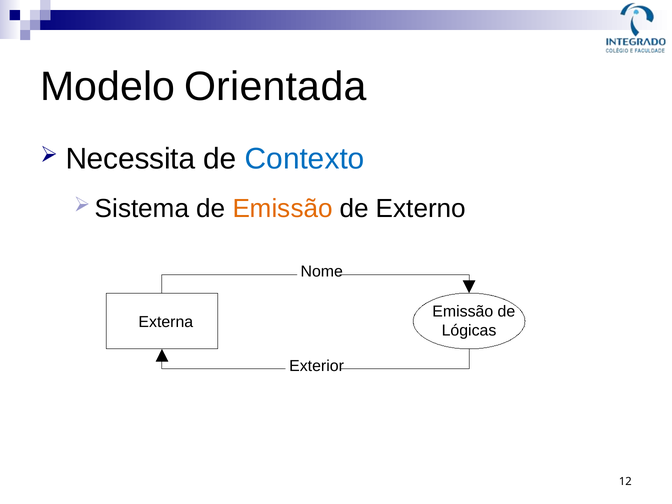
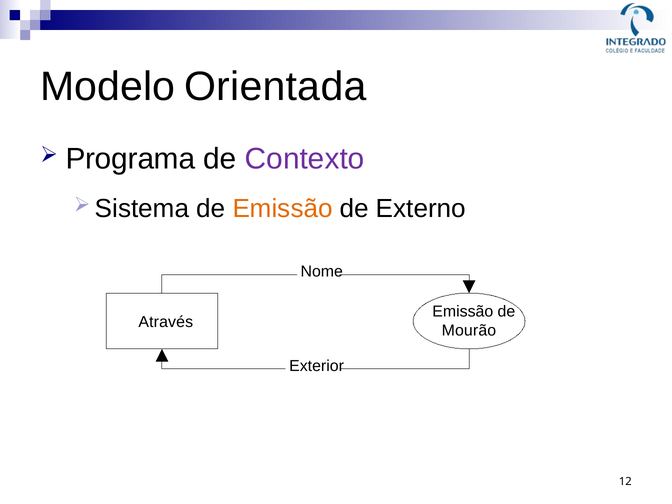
Necessita: Necessita -> Programa (130, 159)
Contexto colour: blue -> purple (305, 159)
Externa: Externa -> Através (166, 322)
Lógicas: Lógicas -> Mourão (469, 331)
